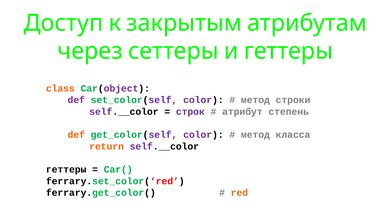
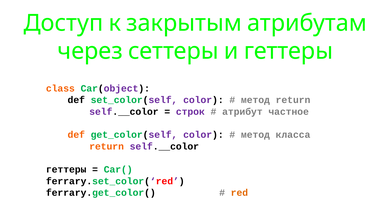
def colour: purple -> black (76, 100)
метод строки: строки -> return (293, 100)
степень: степень -> частное (289, 111)
